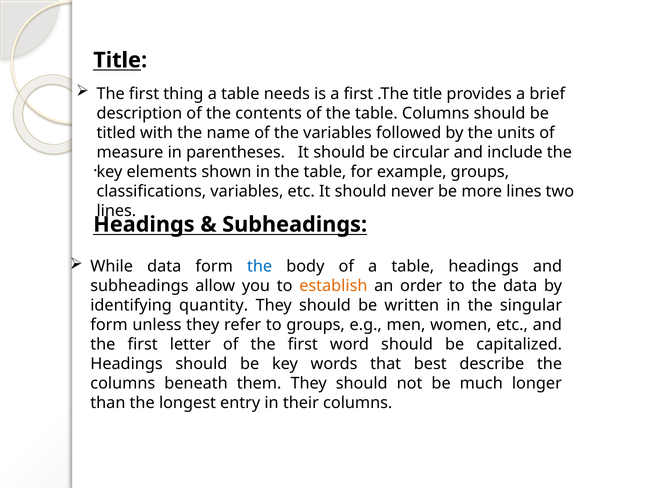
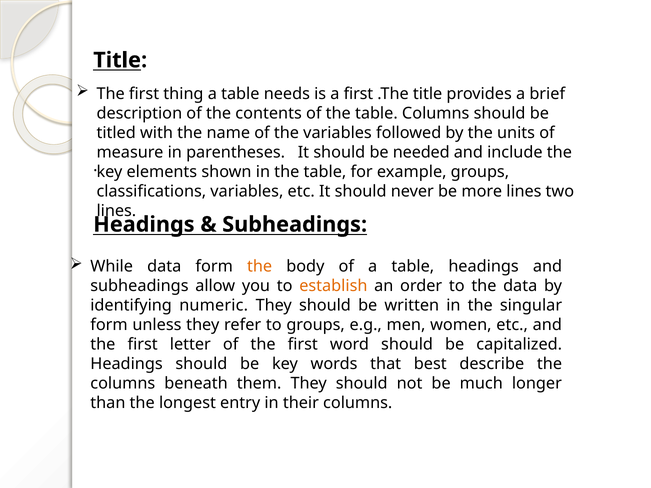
circular: circular -> needed (421, 152)
the colour: blue -> orange (260, 267)
quantity: quantity -> numeric (214, 306)
